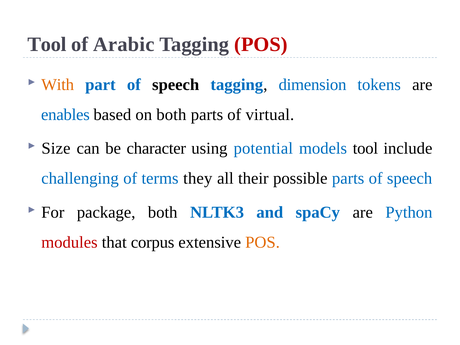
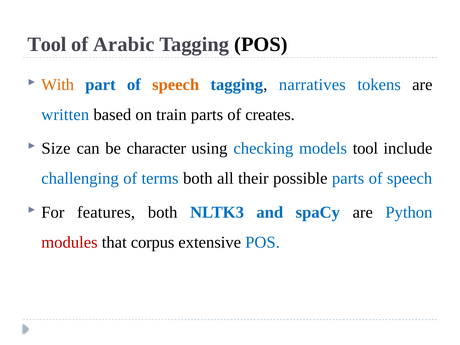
POS colour: red -> black (261, 44)
speech colour: black -> orange (176, 85)
dimension: dimension -> narratives (312, 85)
enables: enables -> written (65, 115)
on both: both -> train (171, 115)
virtual: virtual -> creates (270, 115)
potential: potential -> checking (263, 148)
terms they: they -> both (198, 178)
package: package -> features (106, 212)
POS colour: orange -> blue (263, 242)
